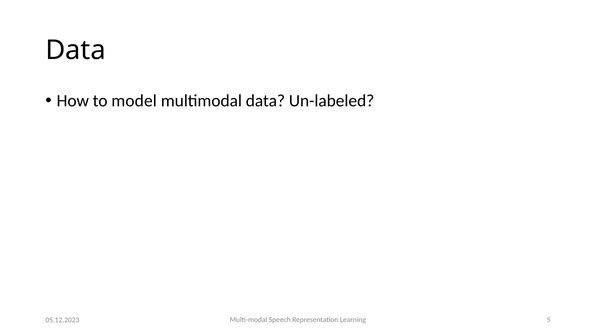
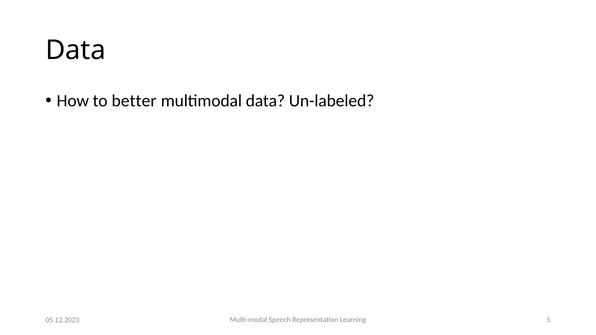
model: model -> better (134, 101)
